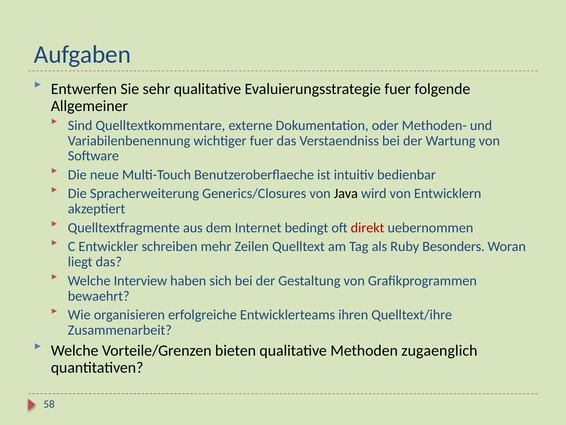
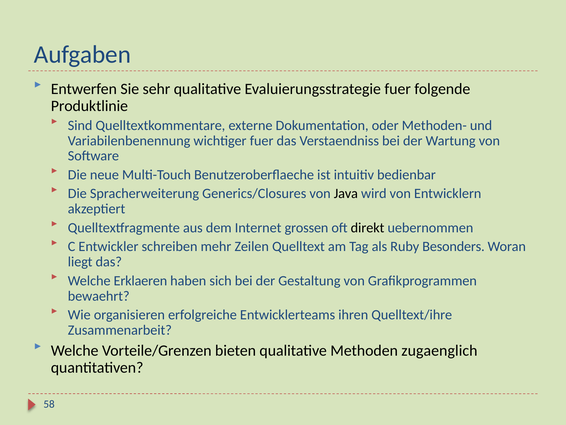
Allgemeiner: Allgemeiner -> Produktlinie (89, 106)
bedingt: bedingt -> grossen (306, 228)
direkt colour: red -> black (368, 228)
Interview: Interview -> Erklaeren (140, 280)
